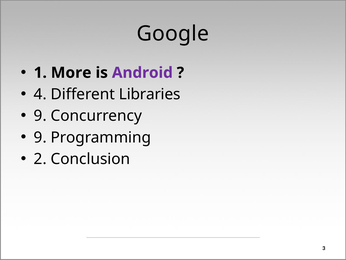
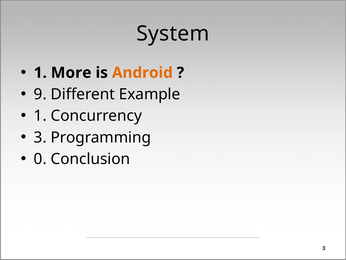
Google: Google -> System (173, 33)
Android colour: purple -> orange (142, 73)
4: 4 -> 9 (40, 94)
Libraries: Libraries -> Example (150, 94)
9: 9 -> 1 (40, 116)
9: 9 -> 3 (40, 137)
2: 2 -> 0 (40, 159)
